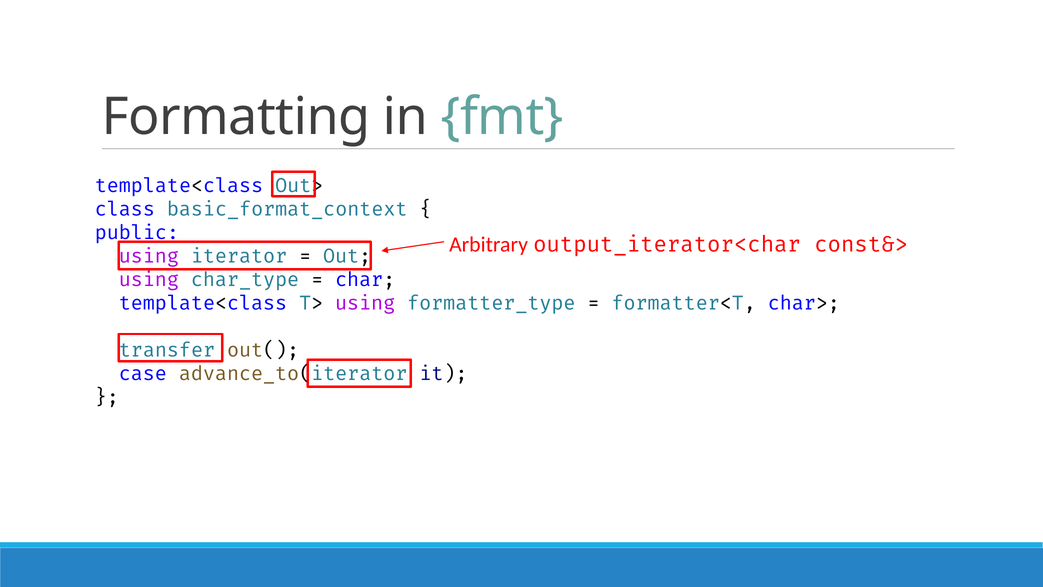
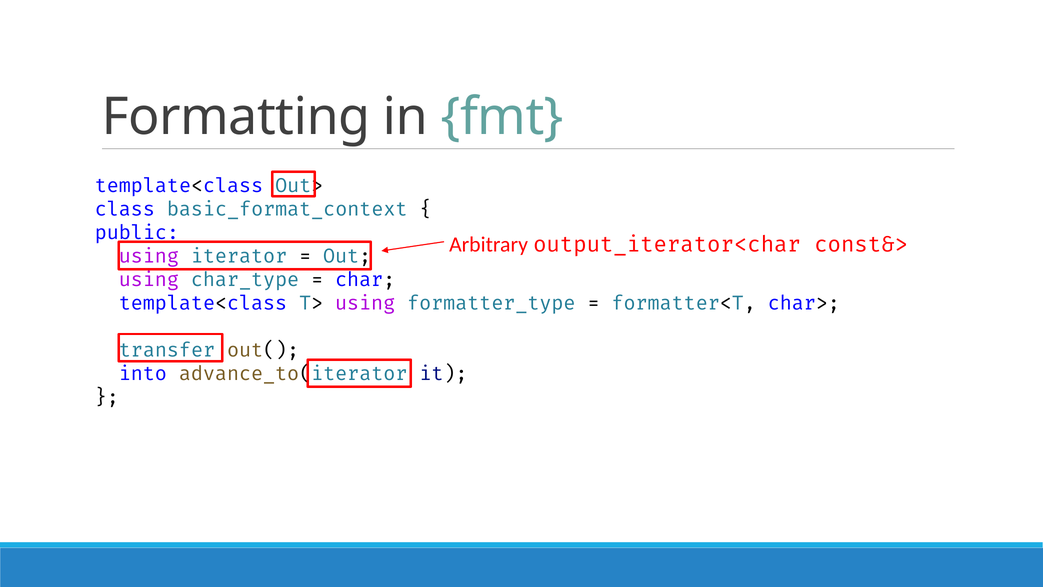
case: case -> into (143, 373)
